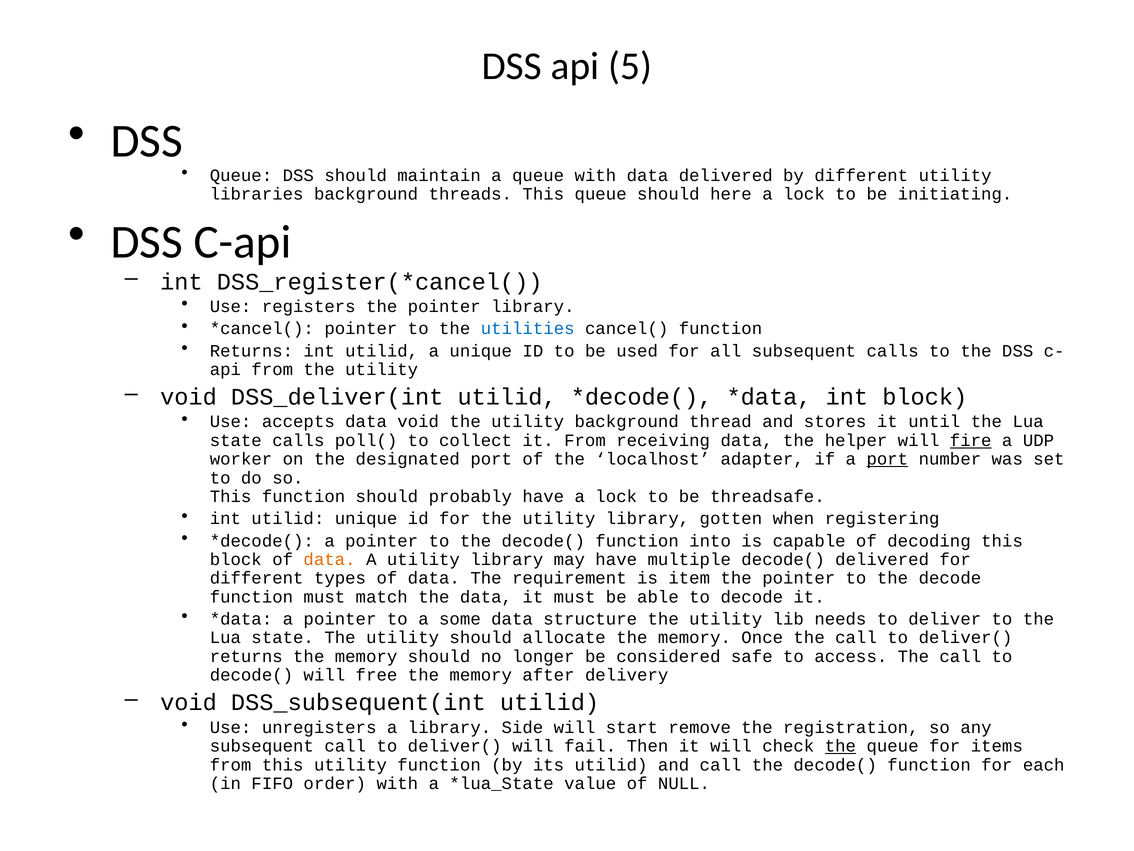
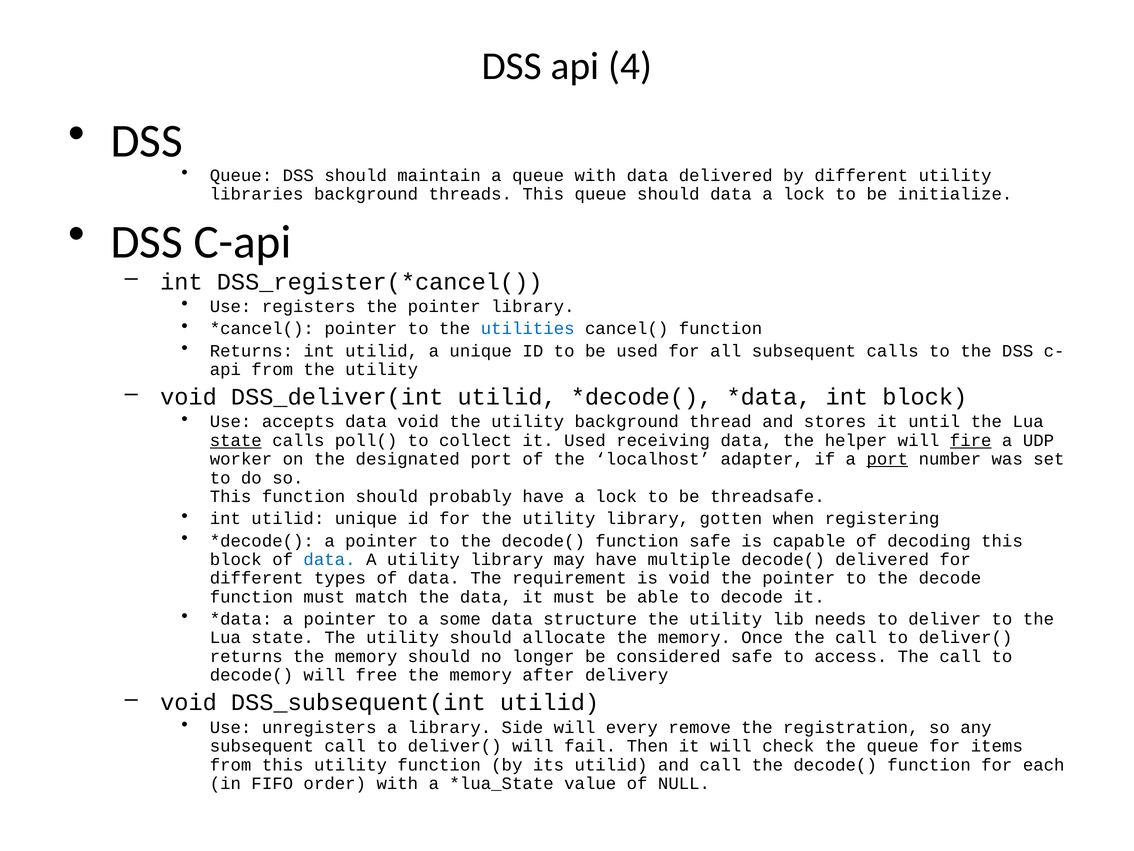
5: 5 -> 4 (630, 66)
should here: here -> data (731, 194)
initiating: initiating -> initialize (955, 194)
state underline: none -> present (236, 440)
it From: From -> Used (585, 440)
function into: into -> safe (710, 540)
data colour: orange -> blue (330, 559)
is item: item -> void (689, 578)
start: start -> every (632, 727)
the underline: present -> none (840, 746)
